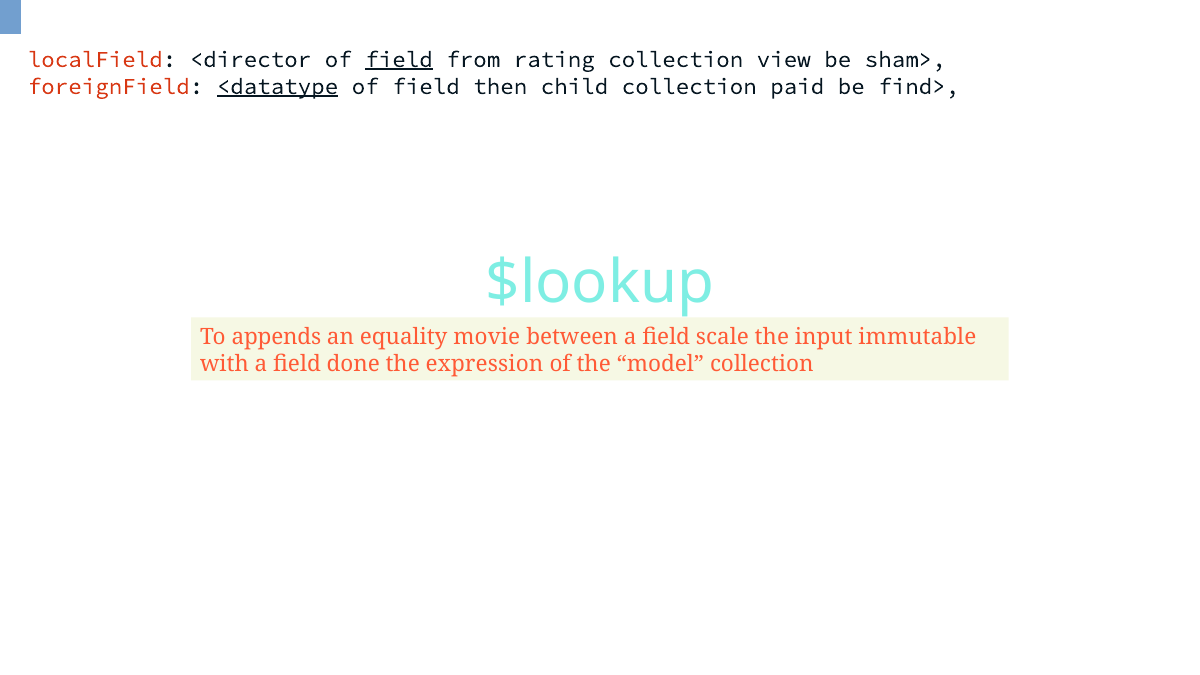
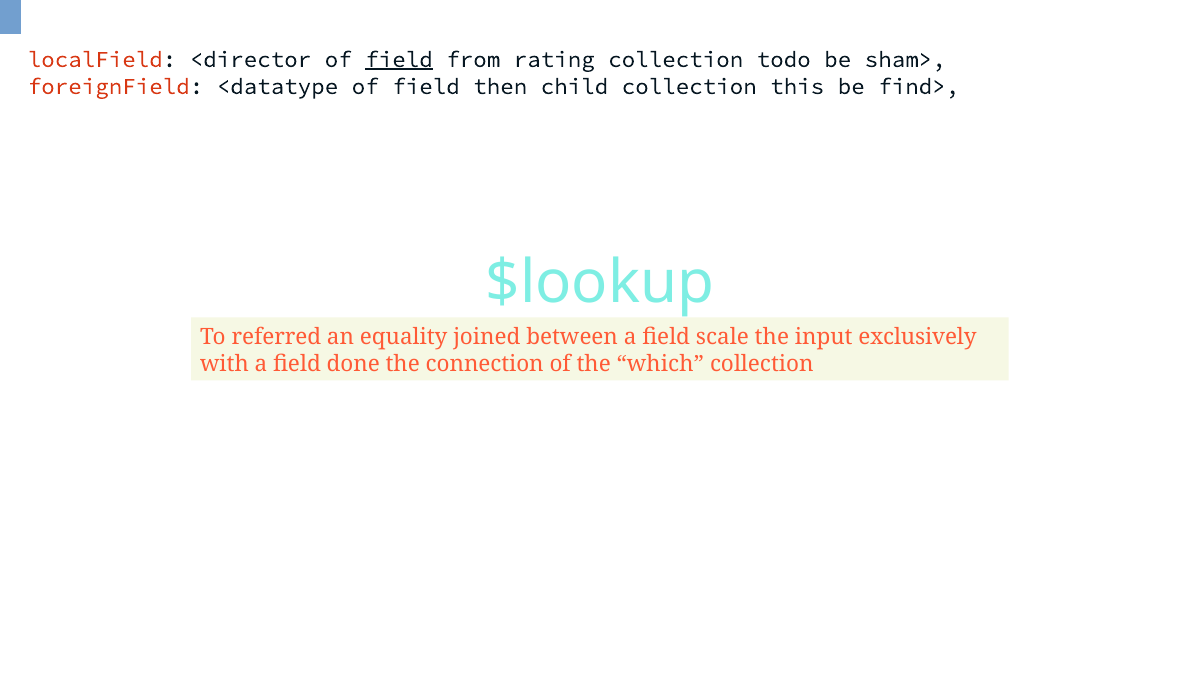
view: view -> todo (784, 59)
<datatype underline: present -> none (277, 86)
paid: paid -> this (797, 86)
appends: appends -> referred (276, 337)
movie: movie -> joined (487, 337)
immutable: immutable -> exclusively (917, 337)
expression: expression -> connection (485, 364)
model: model -> which (660, 364)
